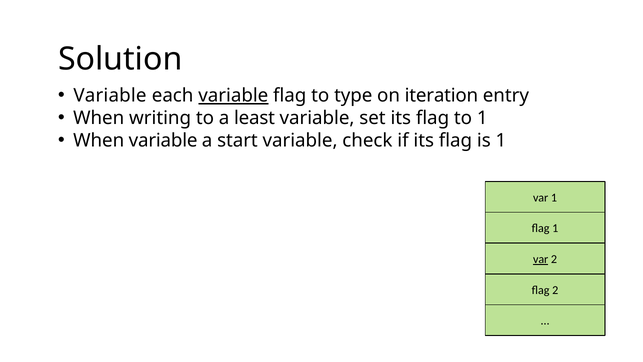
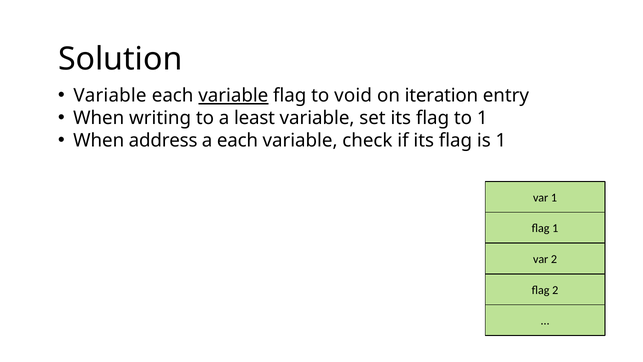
type: type -> void (353, 96)
When variable: variable -> address (163, 141)
a start: start -> each (238, 141)
var underline: present -> none (541, 259)
